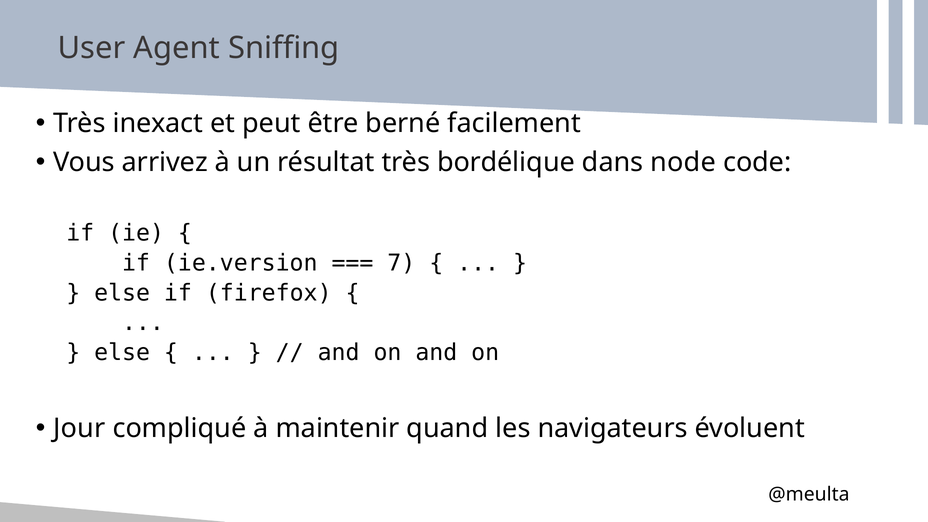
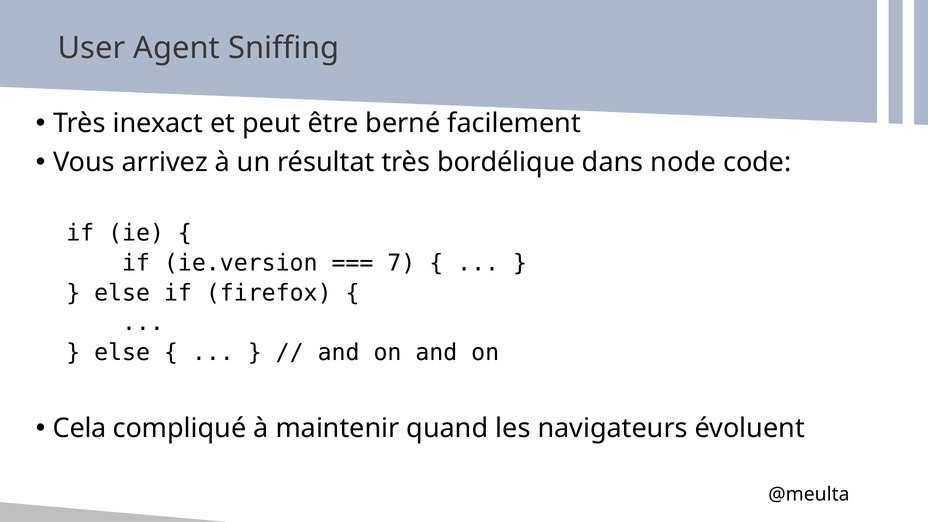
Jour: Jour -> Cela (80, 428)
